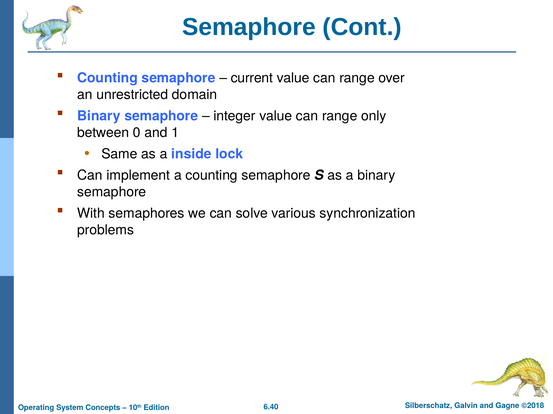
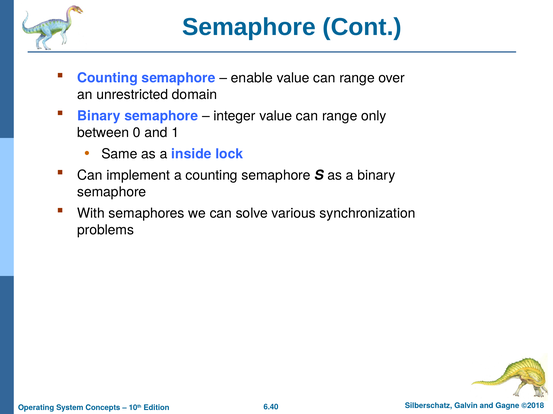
current: current -> enable (252, 78)
